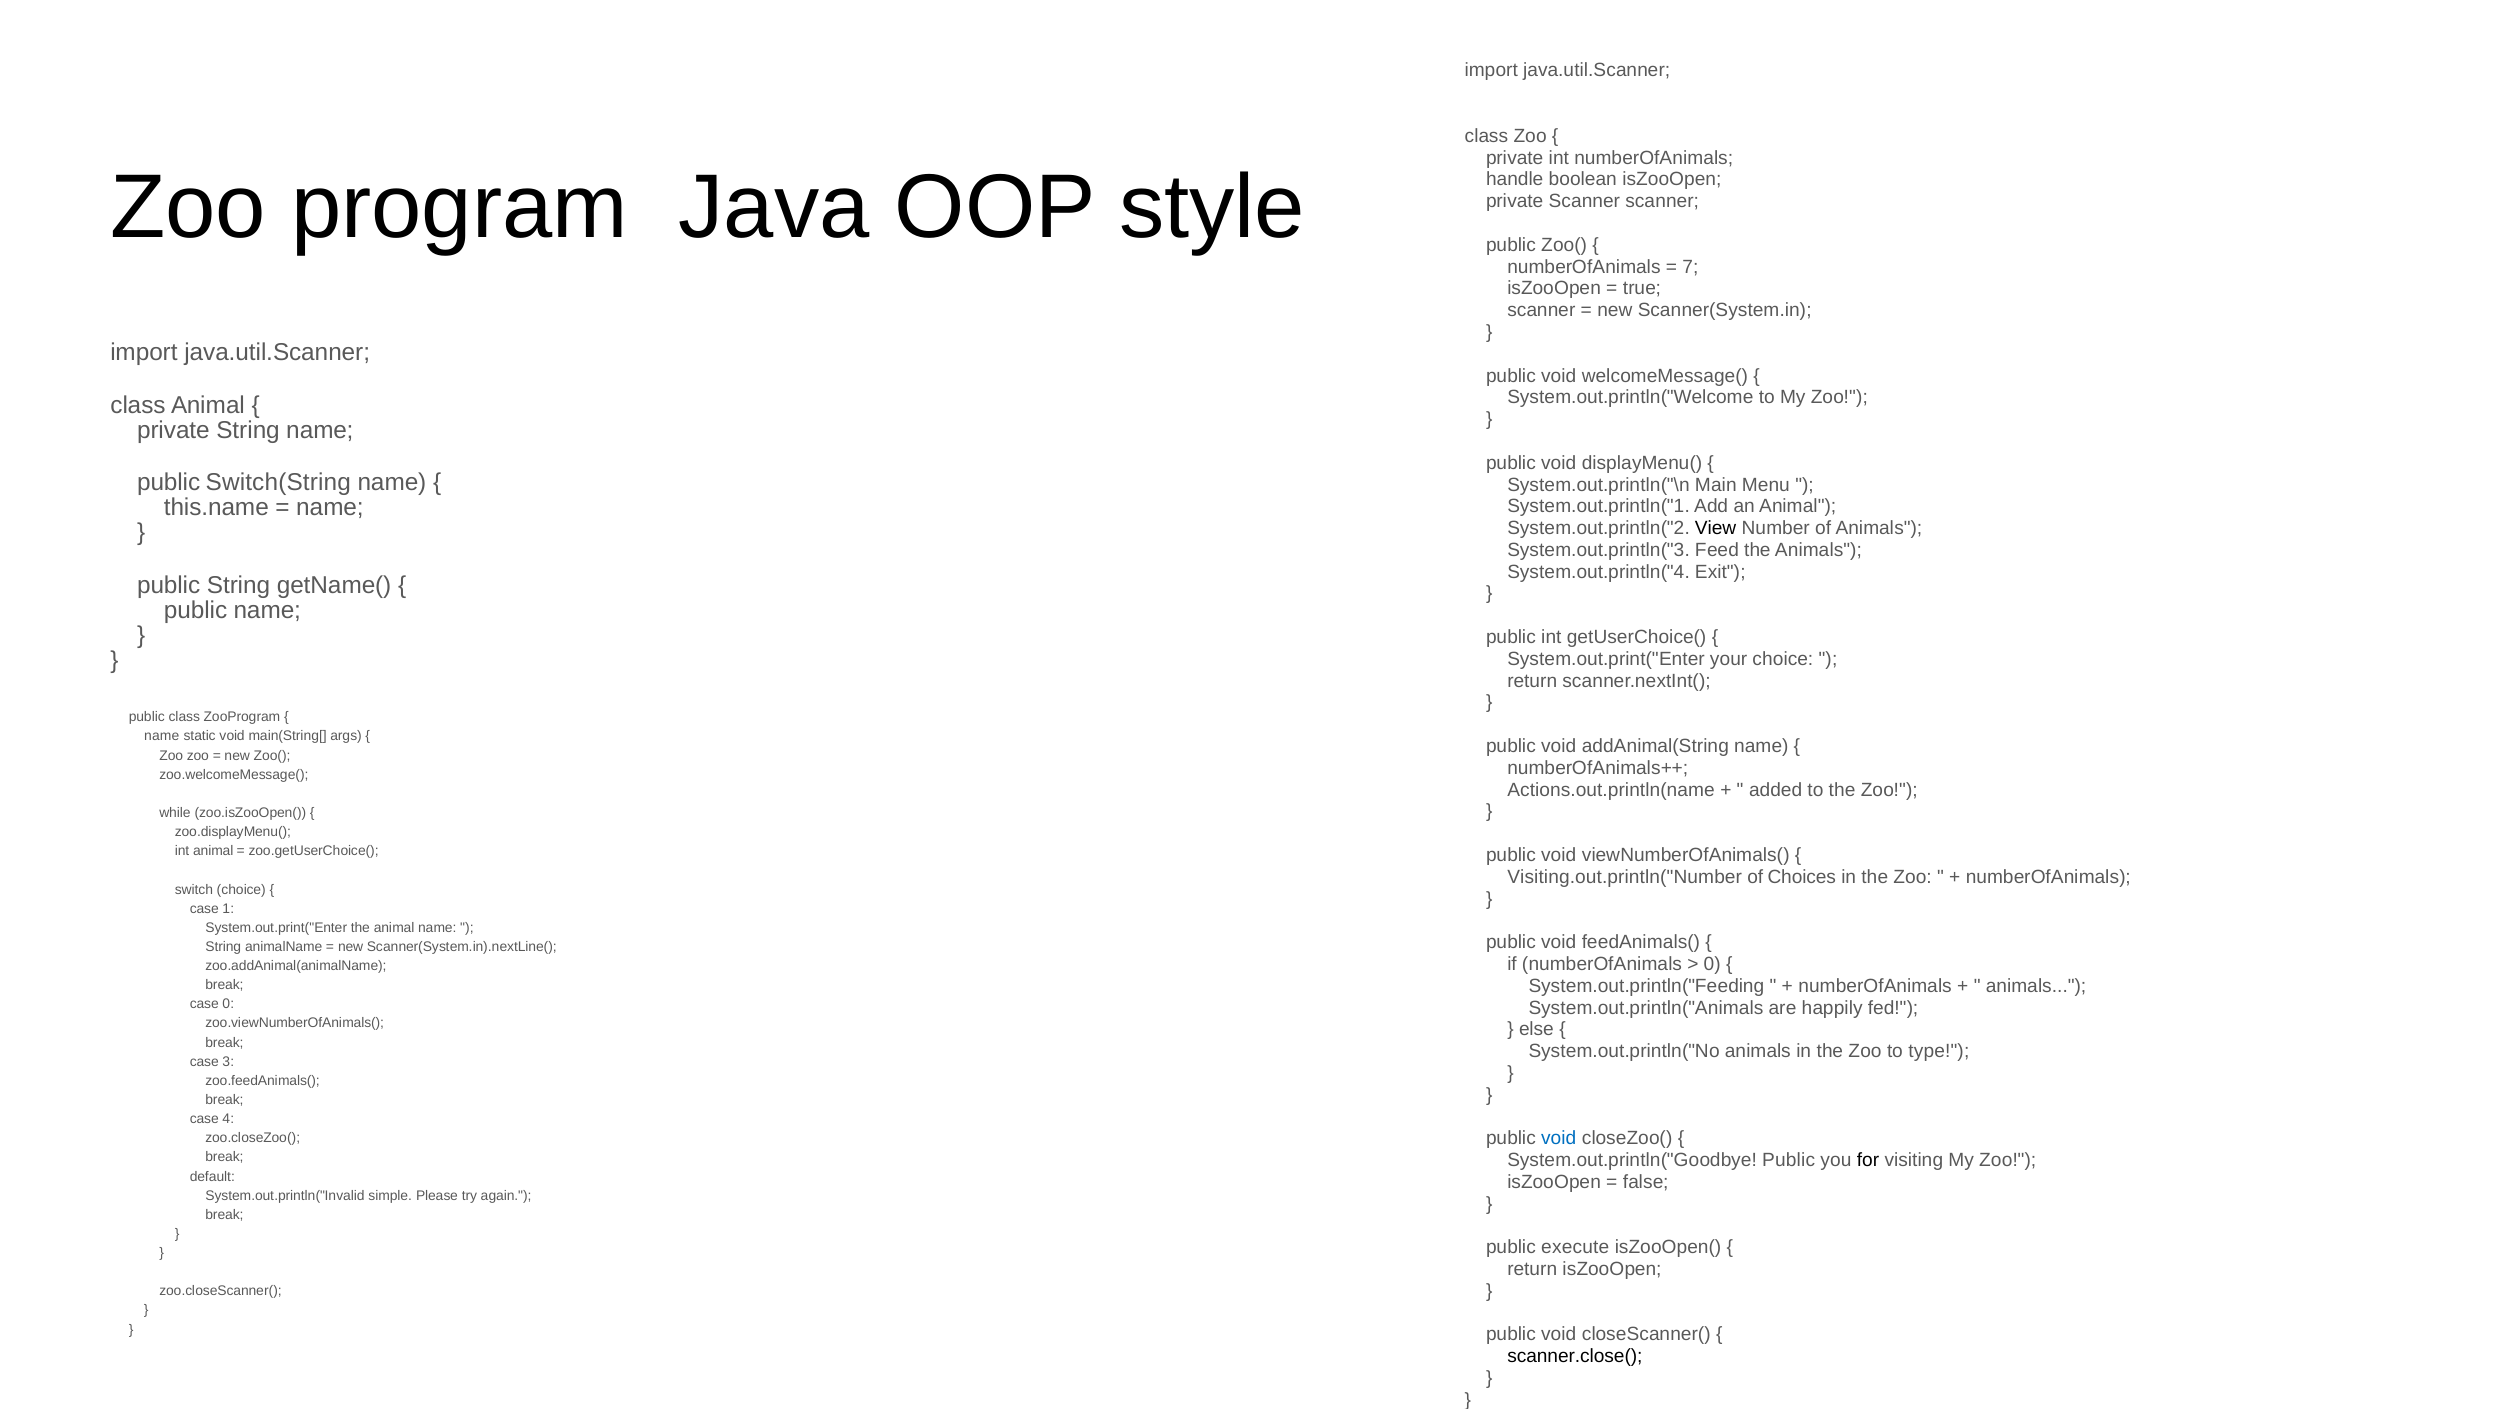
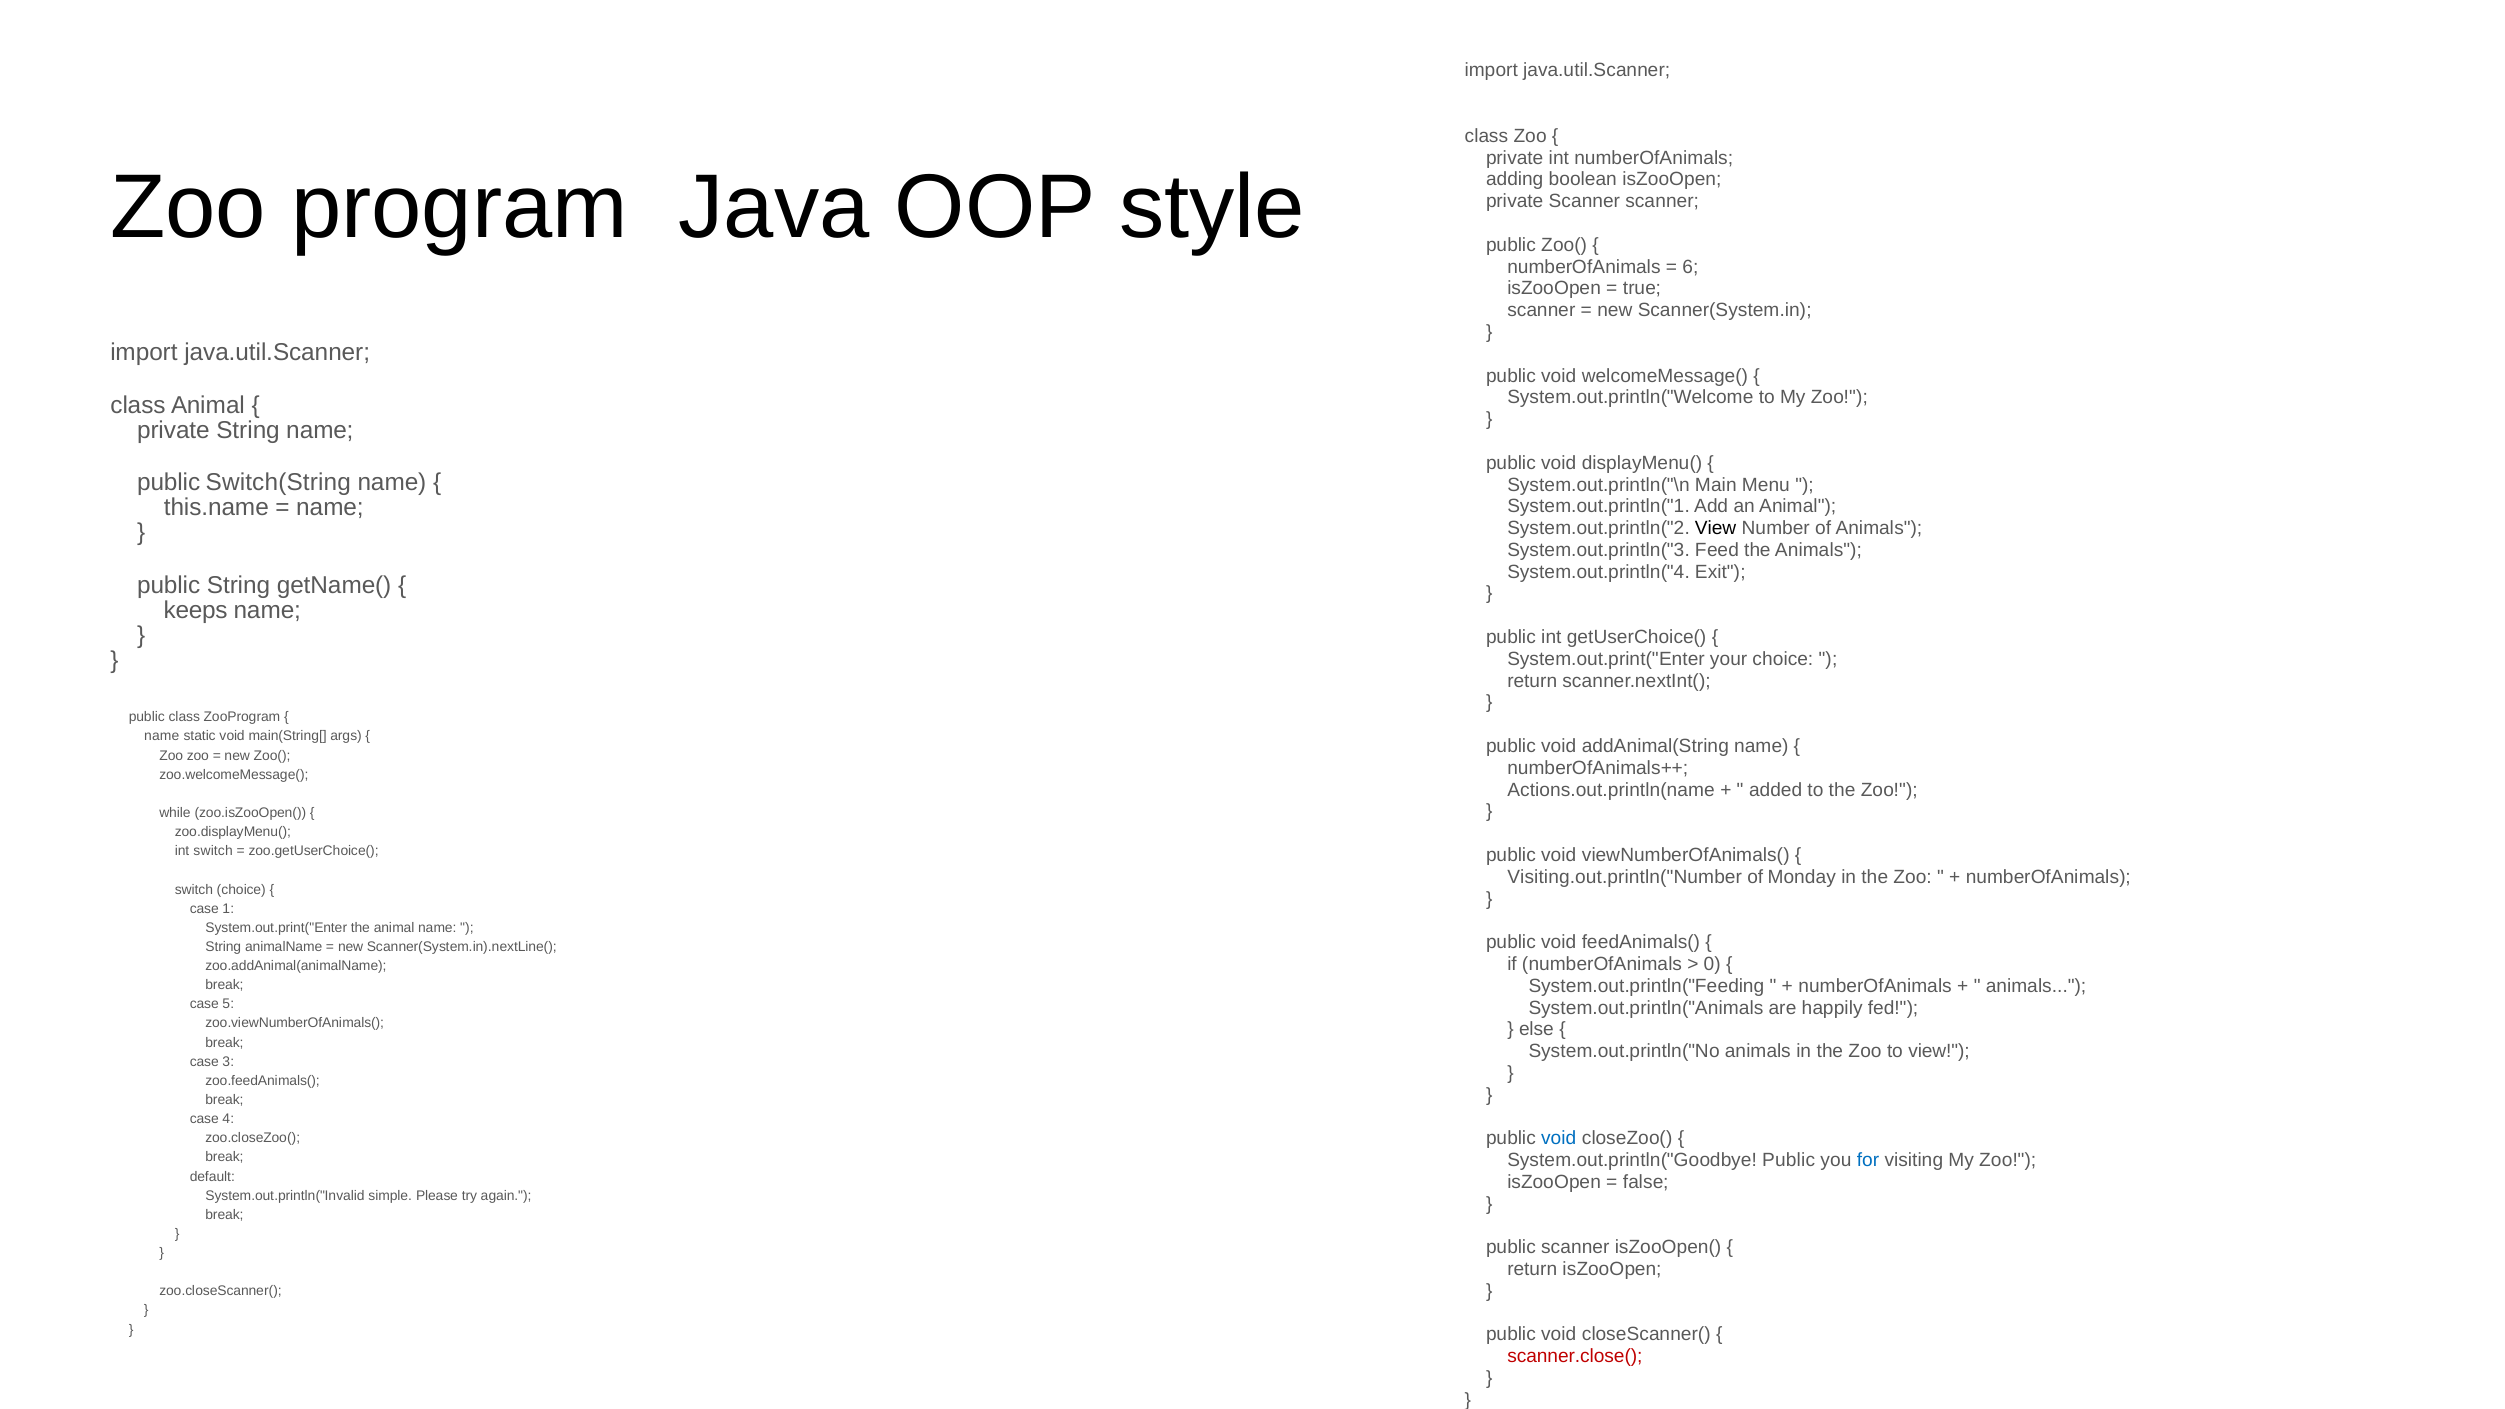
handle: handle -> adding (1515, 180)
7: 7 -> 6 (1690, 267)
public: public -> keeps (196, 610)
int animal: animal -> switch (213, 851)
Choices: Choices -> Monday (1802, 877)
case 0: 0 -> 5 (228, 1004)
to type: type -> view (1939, 1051)
for colour: black -> blue (1868, 1160)
public execute: execute -> scanner (1575, 1248)
scanner.close( colour: black -> red (1575, 1357)
